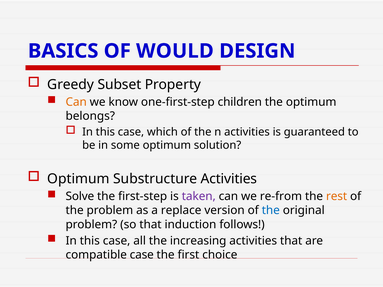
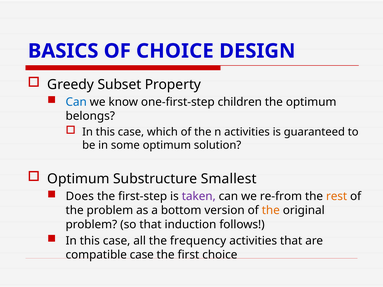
OF WOULD: WOULD -> CHOICE (175, 51)
Can colour: orange -> blue (76, 102)
Substructure Activities: Activities -> Smallest (229, 179)
Solve: Solve -> Does (80, 197)
replace: replace -> bottom (181, 211)
the colour: blue -> orange (271, 211)
increasing: increasing -> frequency (198, 241)
